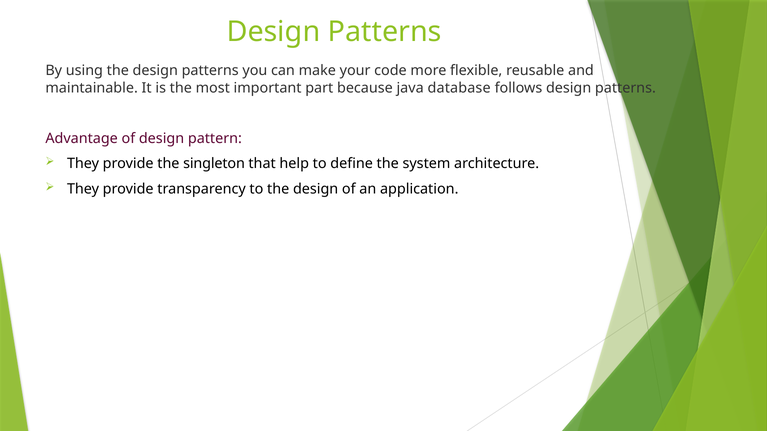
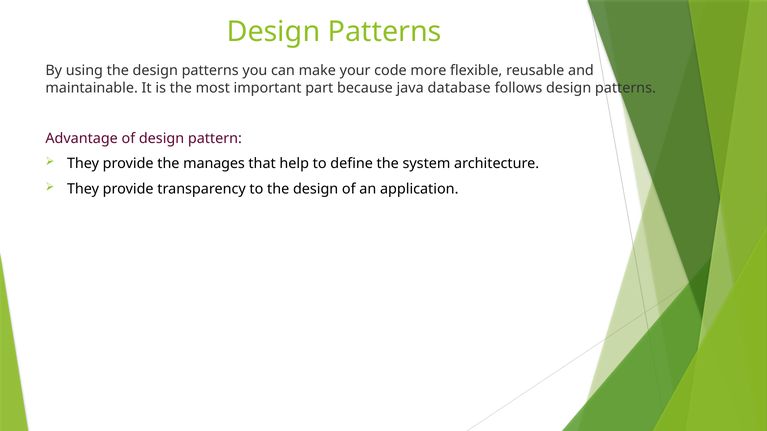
singleton: singleton -> manages (214, 164)
